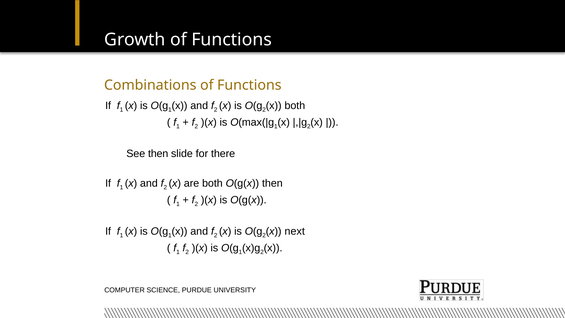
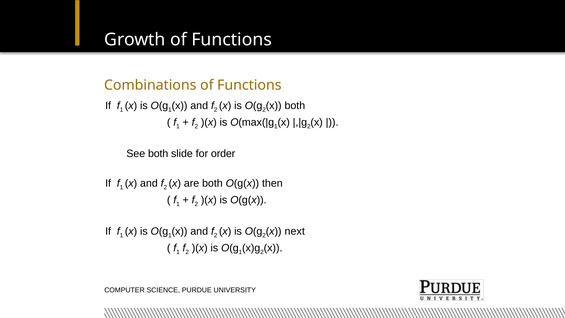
See then: then -> both (158, 154)
there: there -> order (223, 154)
